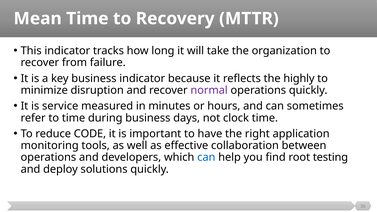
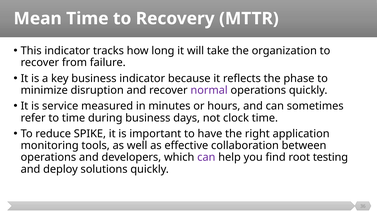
highly: highly -> phase (299, 78)
CODE: CODE -> SPIKE (90, 134)
can colour: blue -> purple (206, 157)
